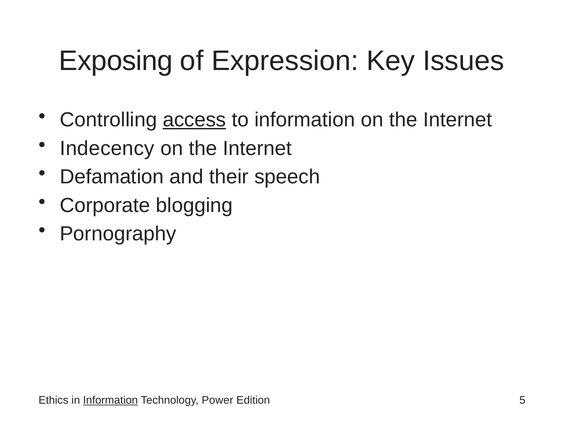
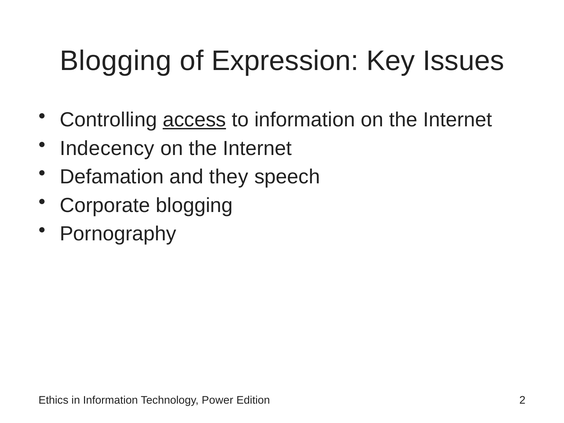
Exposing: Exposing -> Blogging (116, 61)
their: their -> they (229, 177)
Information underline: present -> none (110, 400)
5: 5 -> 2 (522, 400)
